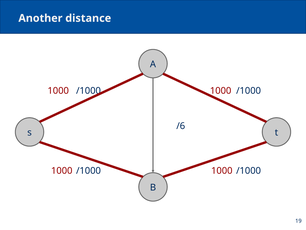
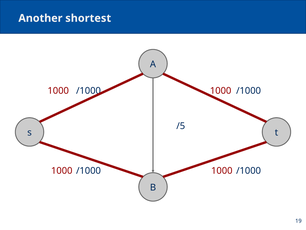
distance: distance -> shortest (88, 18)
/6: /6 -> /5 (181, 126)
